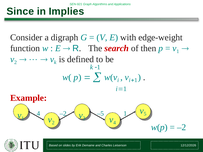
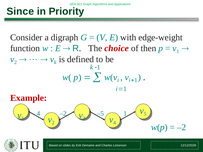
Implies: Implies -> Priority (66, 11)
search: search -> choice (117, 48)
